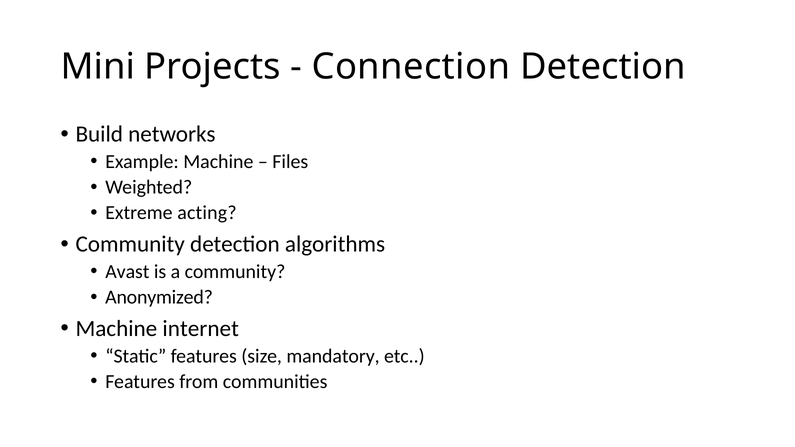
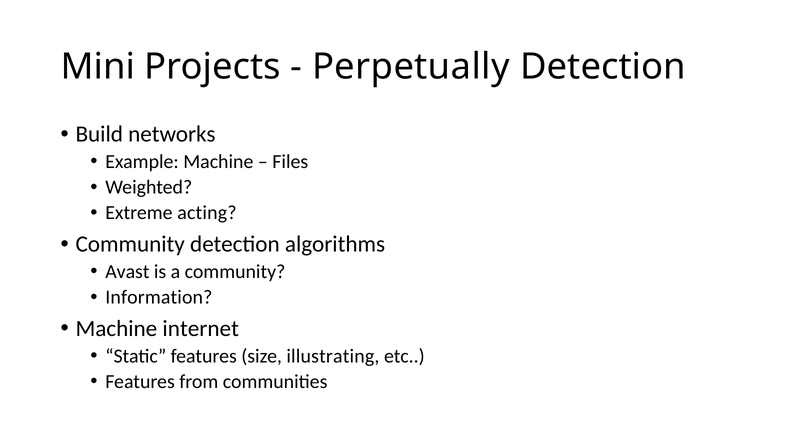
Connection: Connection -> Perpetually (411, 67)
Anonymized: Anonymized -> Information (159, 297)
mandatory: mandatory -> illustrating (333, 356)
